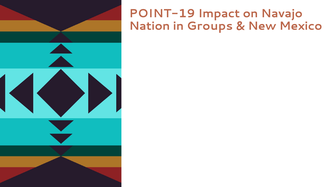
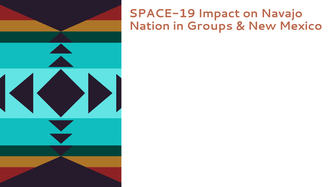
POINT-19: POINT-19 -> SPACE-19 (162, 13)
